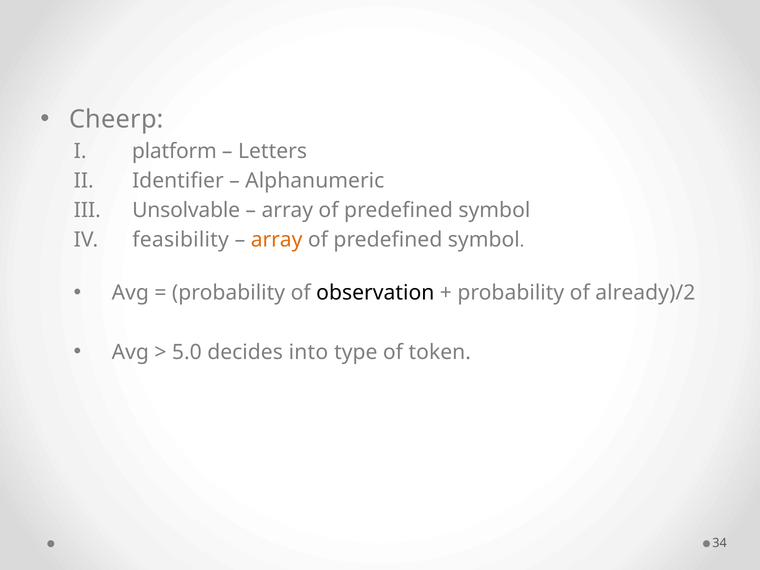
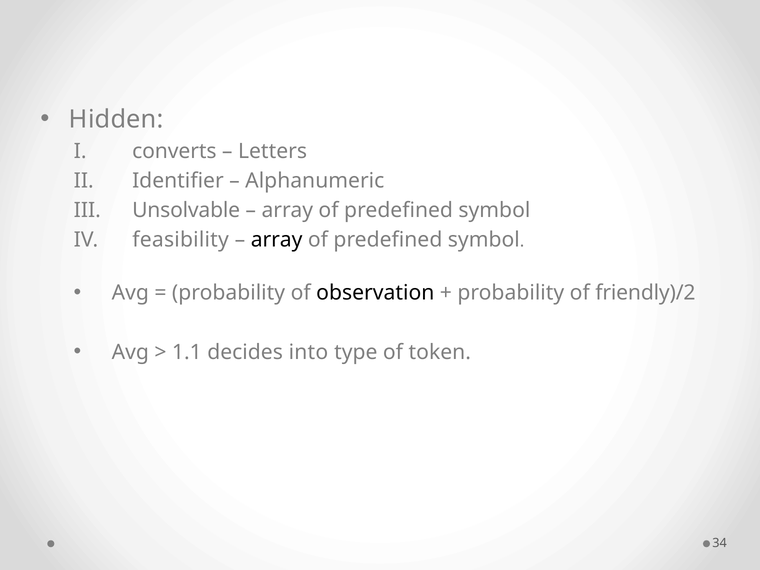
Cheerp: Cheerp -> Hidden (116, 119)
platform: platform -> converts (174, 151)
array colour: orange -> black (277, 240)
already)/2: already)/2 -> friendly)/2 (645, 293)
5.0: 5.0 -> 1.1 (187, 352)
